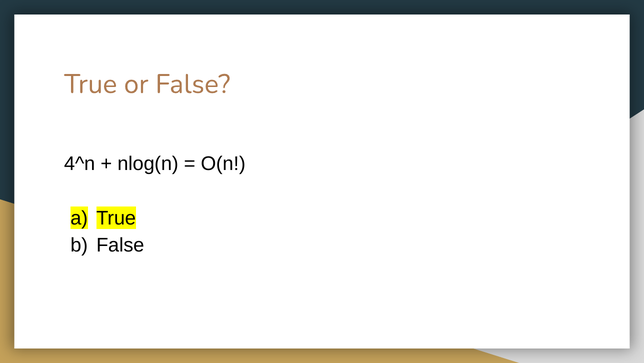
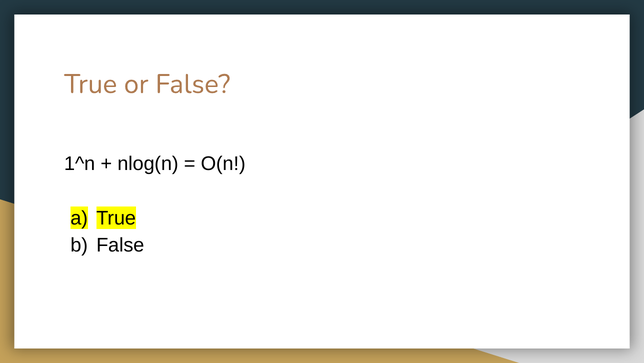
4^n: 4^n -> 1^n (80, 163)
